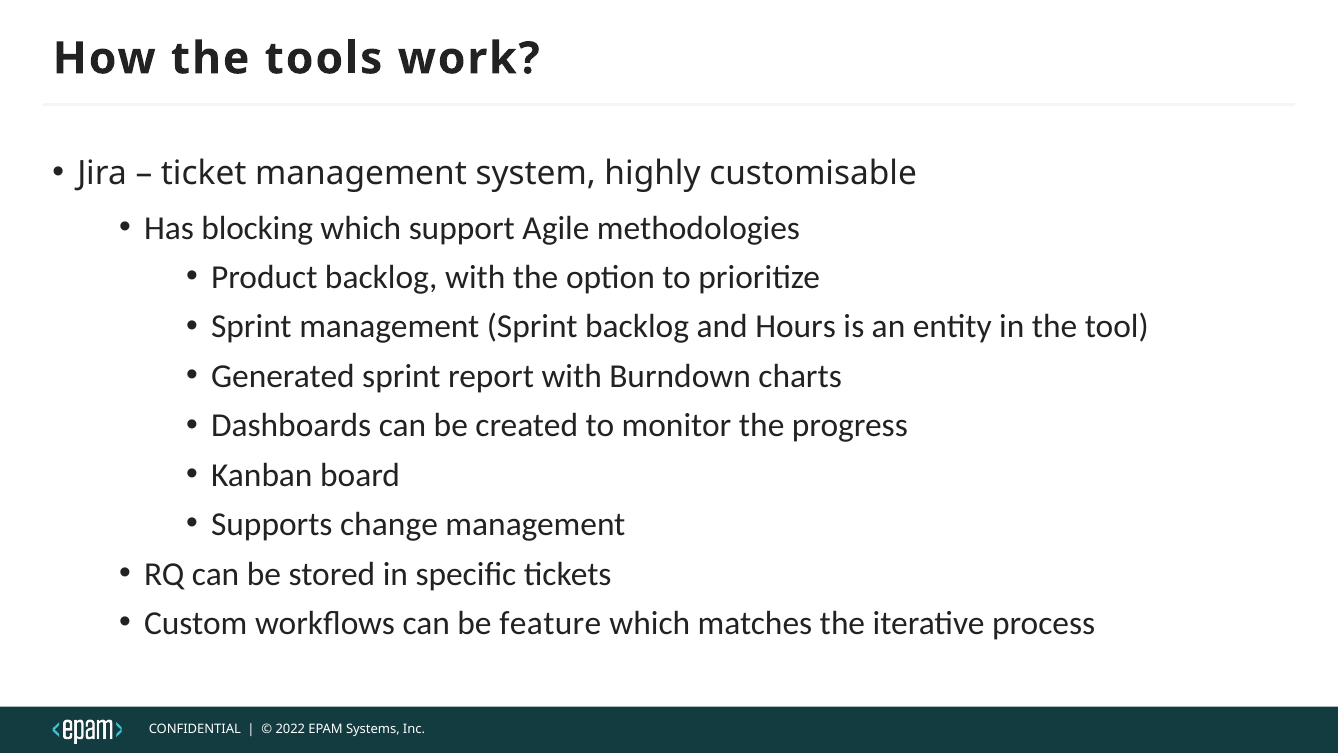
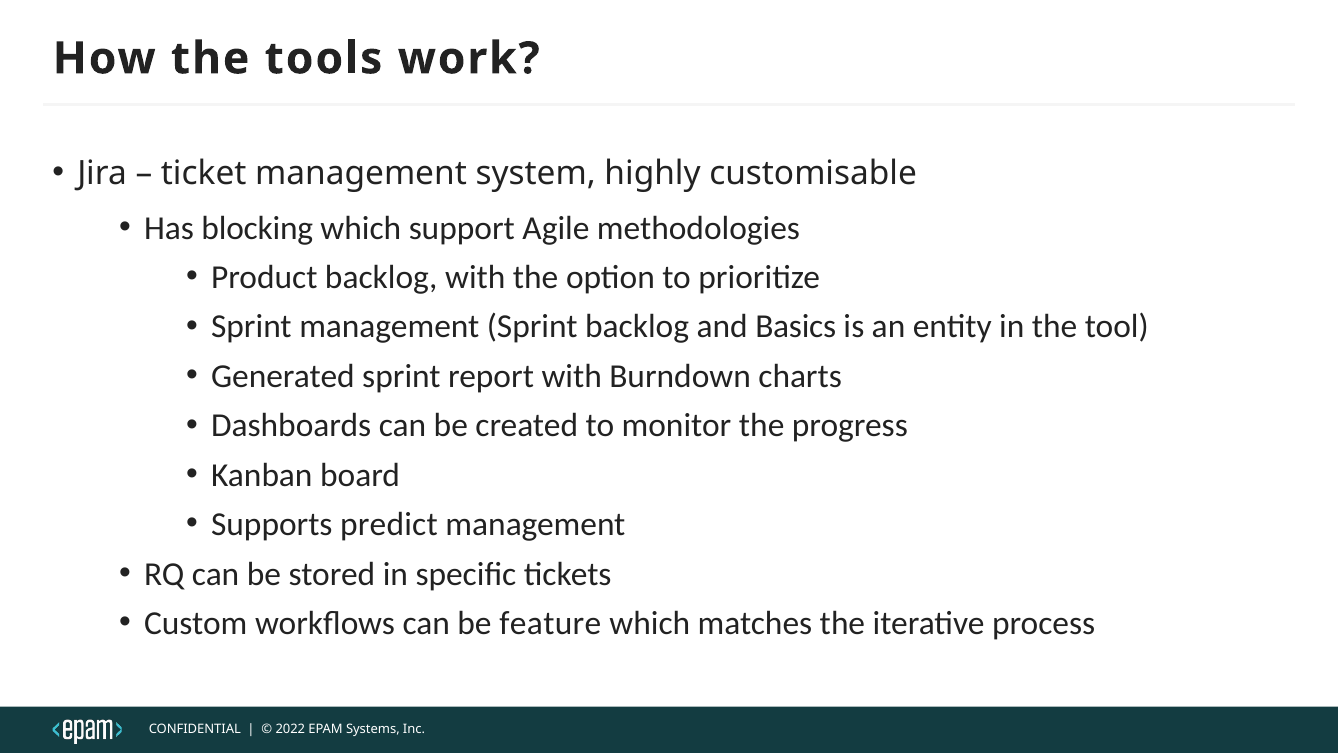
Hours: Hours -> Basics (796, 327)
change: change -> predict (389, 524)
